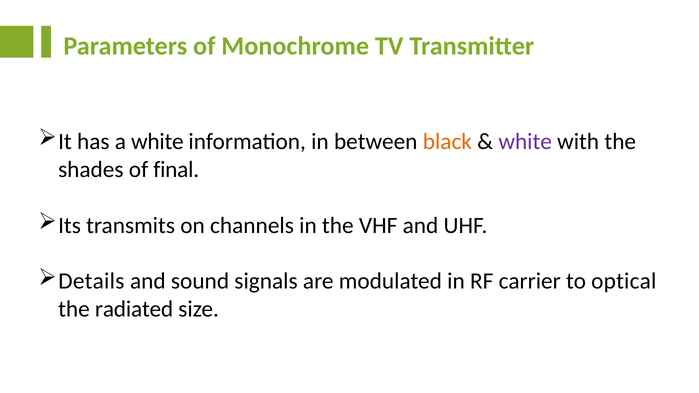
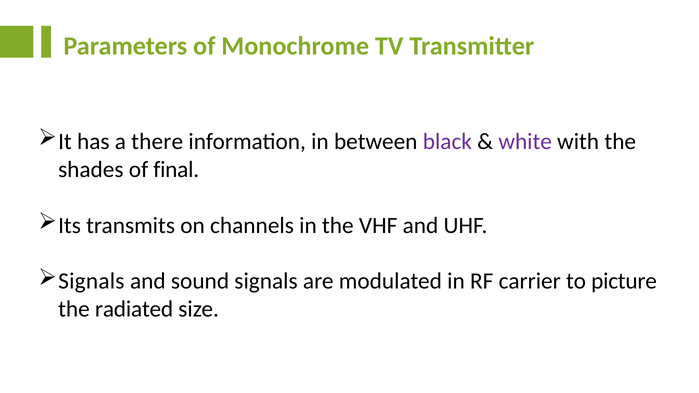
a white: white -> there (157, 142)
black colour: orange -> purple (447, 142)
Details: Details -> Signals (91, 281)
optical: optical -> picture (624, 281)
